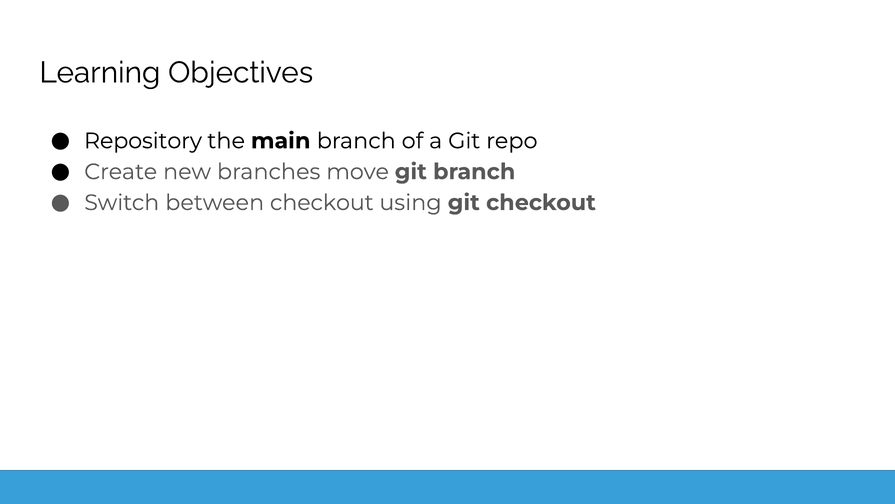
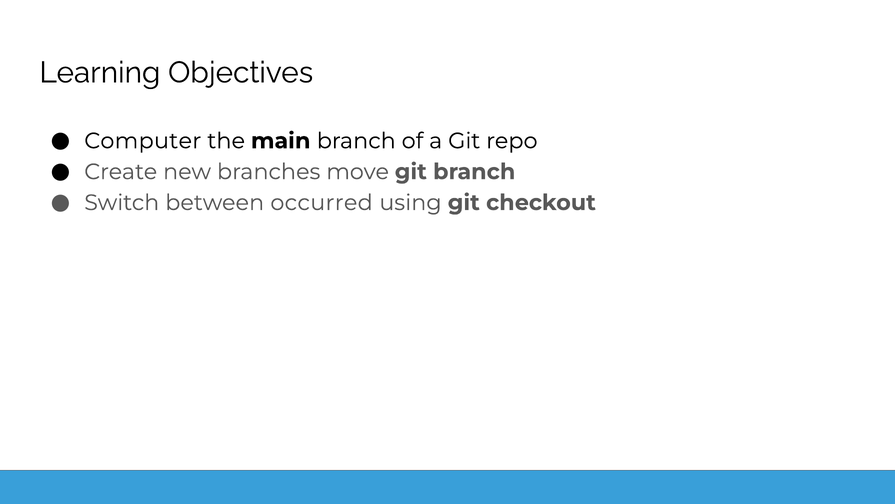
Repository: Repository -> Computer (143, 141)
between checkout: checkout -> occurred (322, 202)
